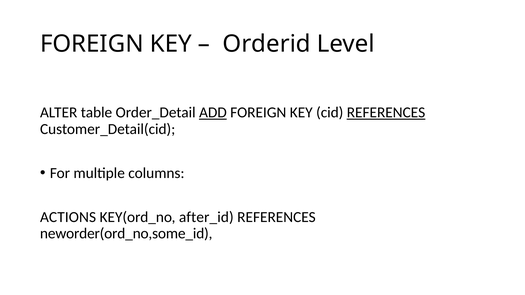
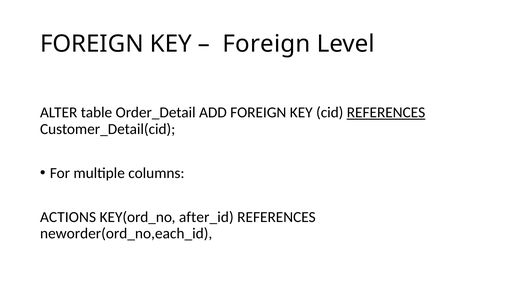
Orderid: Orderid -> Foreign (267, 44)
ADD underline: present -> none (213, 113)
neworder(ord_no,some_id: neworder(ord_no,some_id -> neworder(ord_no,each_id (126, 234)
